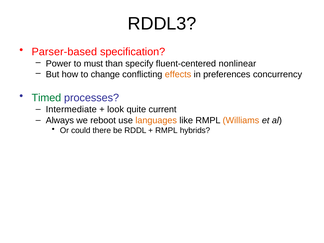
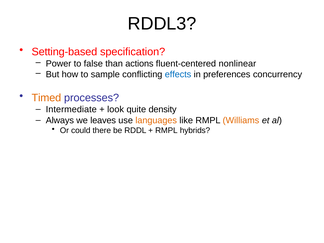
Parser-based: Parser-based -> Setting-based (64, 52)
must: must -> false (93, 64)
specify: specify -> actions (139, 64)
change: change -> sample (105, 74)
effects colour: orange -> blue (178, 74)
Timed colour: green -> orange (46, 98)
current: current -> density (163, 110)
reboot: reboot -> leaves (103, 120)
